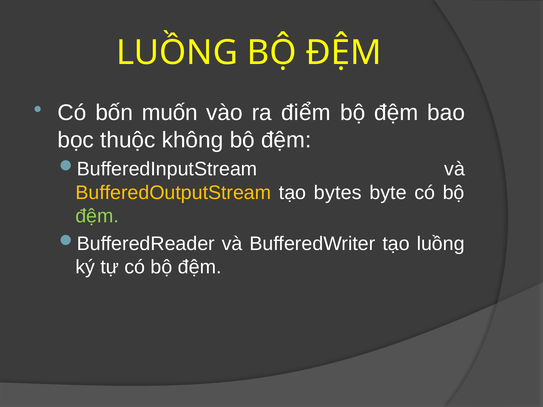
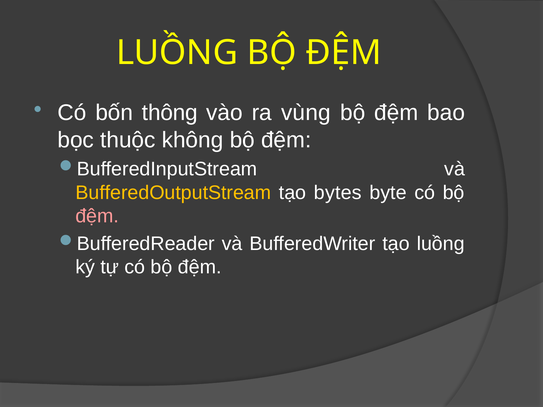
muốn: muốn -> thông (170, 113)
điểm: điểm -> vùng (306, 113)
đệm colour: light green -> pink (97, 216)
